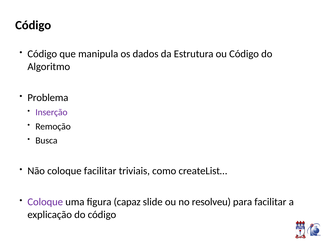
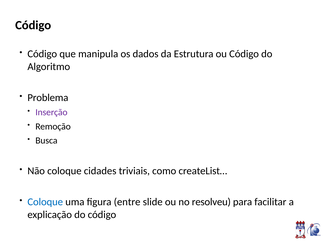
coloque facilitar: facilitar -> cidades (100, 171)
Coloque colour: purple -> blue (45, 202)
capaz: capaz -> entre (127, 202)
